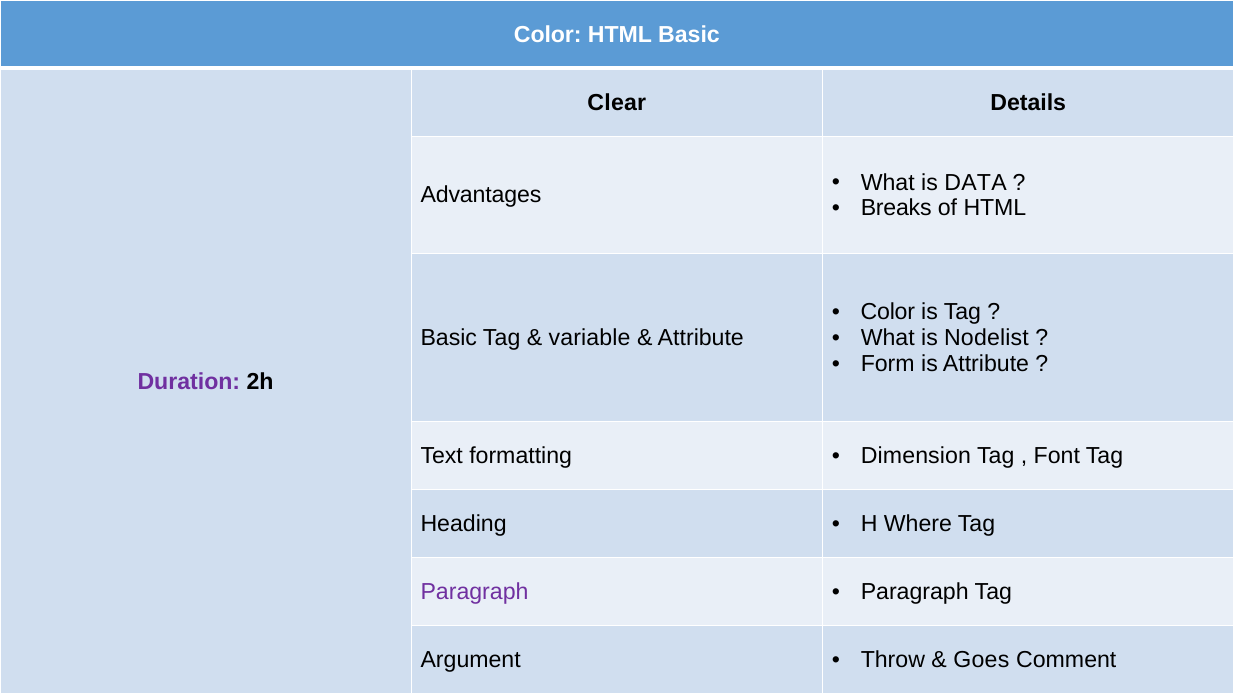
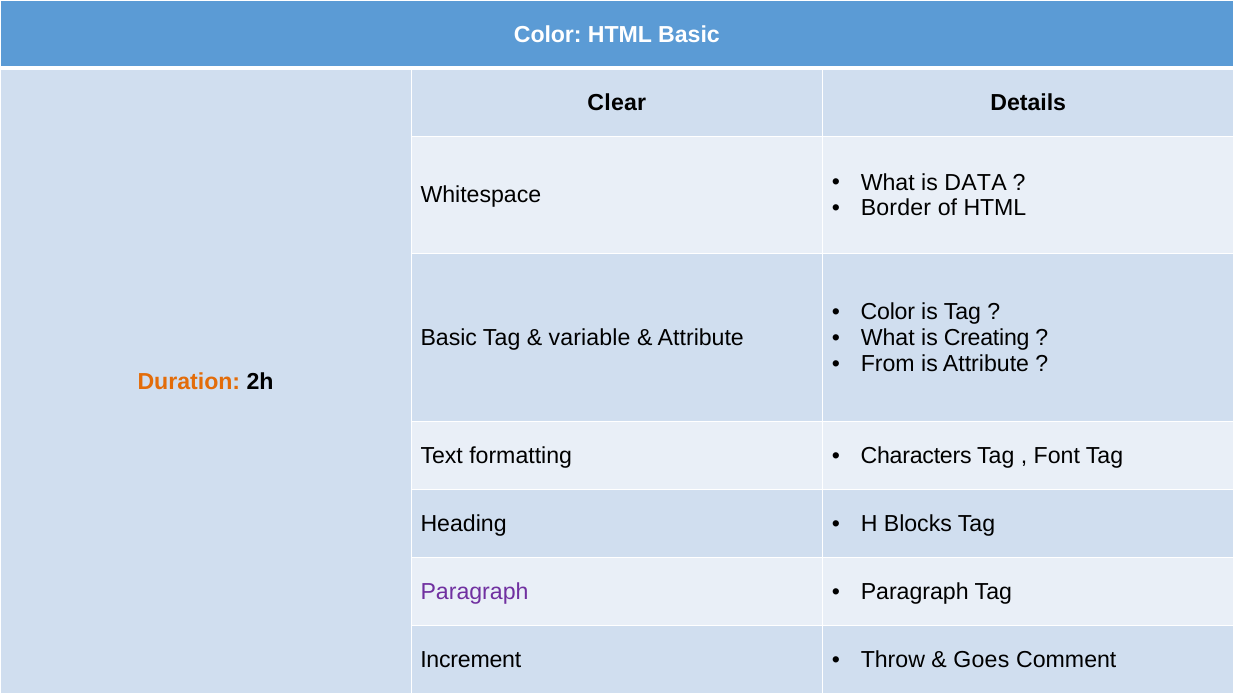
Advantages: Advantages -> Whitespace (481, 195)
Breaks: Breaks -> Border (896, 208)
Nodelist: Nodelist -> Creating (987, 338)
Form: Form -> From (888, 364)
Duration colour: purple -> orange (189, 381)
Dimension: Dimension -> Characters (916, 456)
Where: Where -> Blocks (918, 524)
Argument: Argument -> Increment (471, 660)
